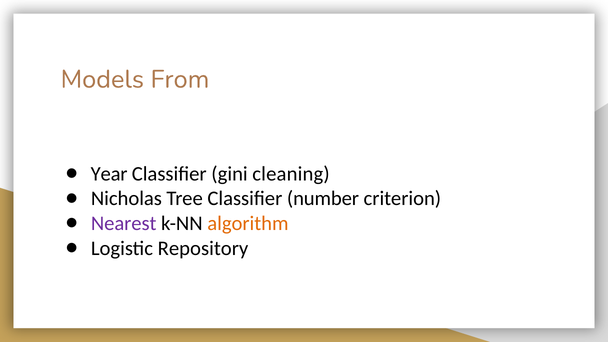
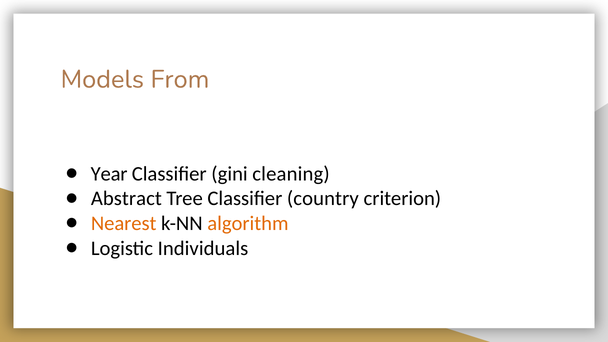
Nicholas: Nicholas -> Abstract (126, 199)
number: number -> country (323, 199)
Nearest colour: purple -> orange (124, 223)
Repository: Repository -> Individuals (203, 248)
